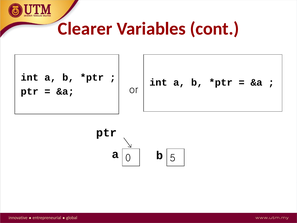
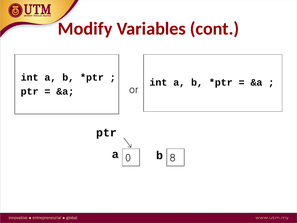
Clearer: Clearer -> Modify (85, 29)
5: 5 -> 8 (173, 158)
